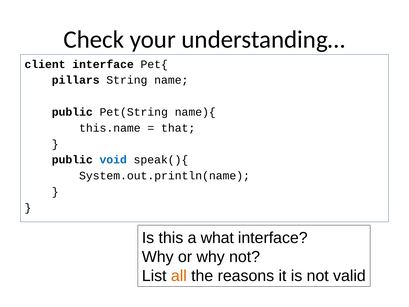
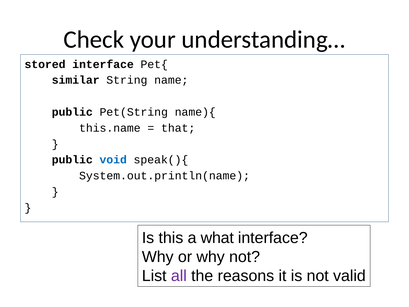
client: client -> stored (45, 64)
pillars: pillars -> similar (76, 80)
all colour: orange -> purple (179, 276)
